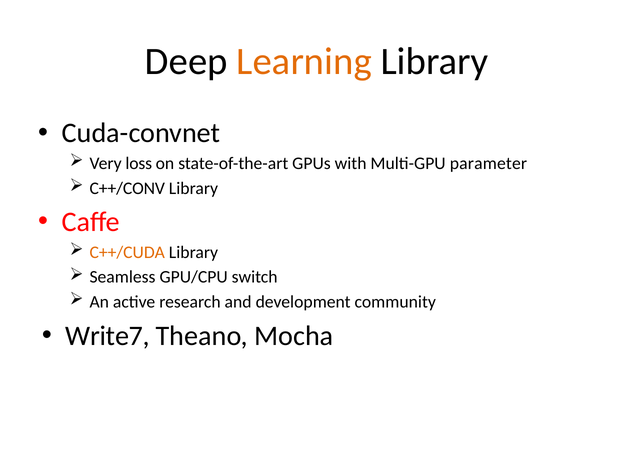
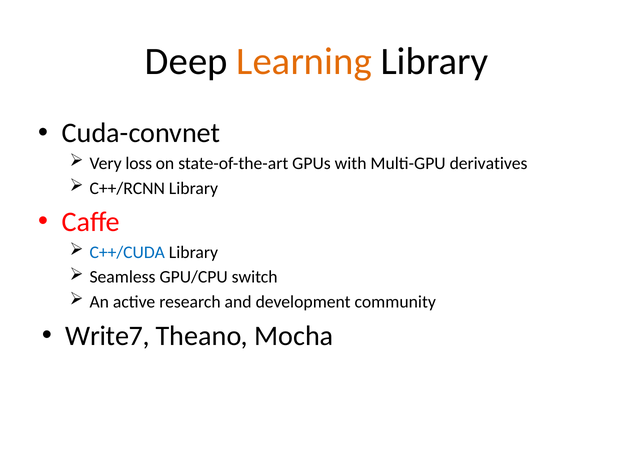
parameter: parameter -> derivatives (489, 163)
C++/CONV: C++/CONV -> C++/RCNN (127, 188)
C++/CUDA colour: orange -> blue (127, 252)
